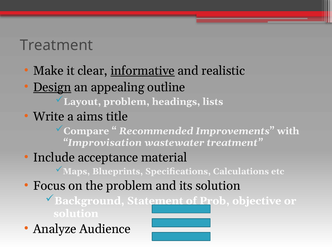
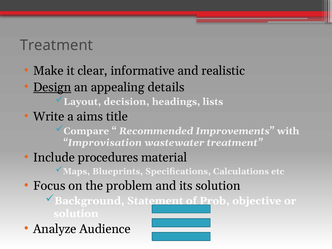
informative underline: present -> none (143, 71)
outline: outline -> details (166, 87)
Layout problem: problem -> decision (126, 102)
acceptance: acceptance -> procedures (108, 157)
